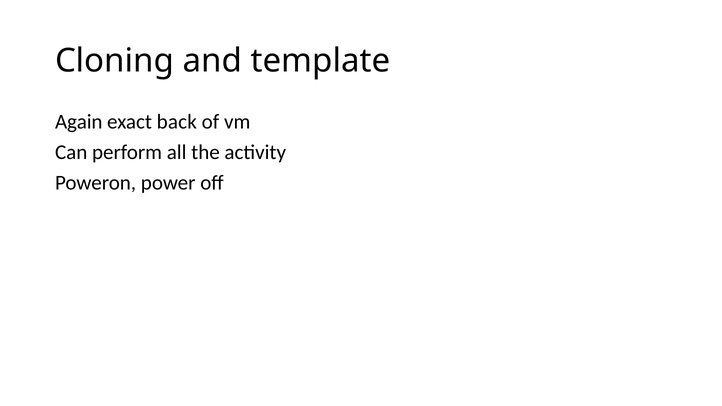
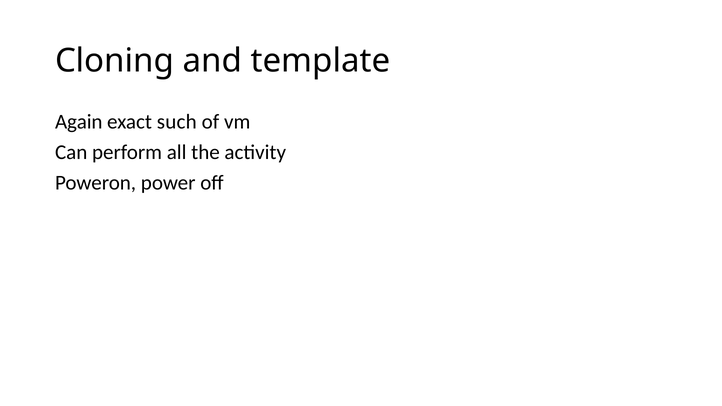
back: back -> such (177, 122)
